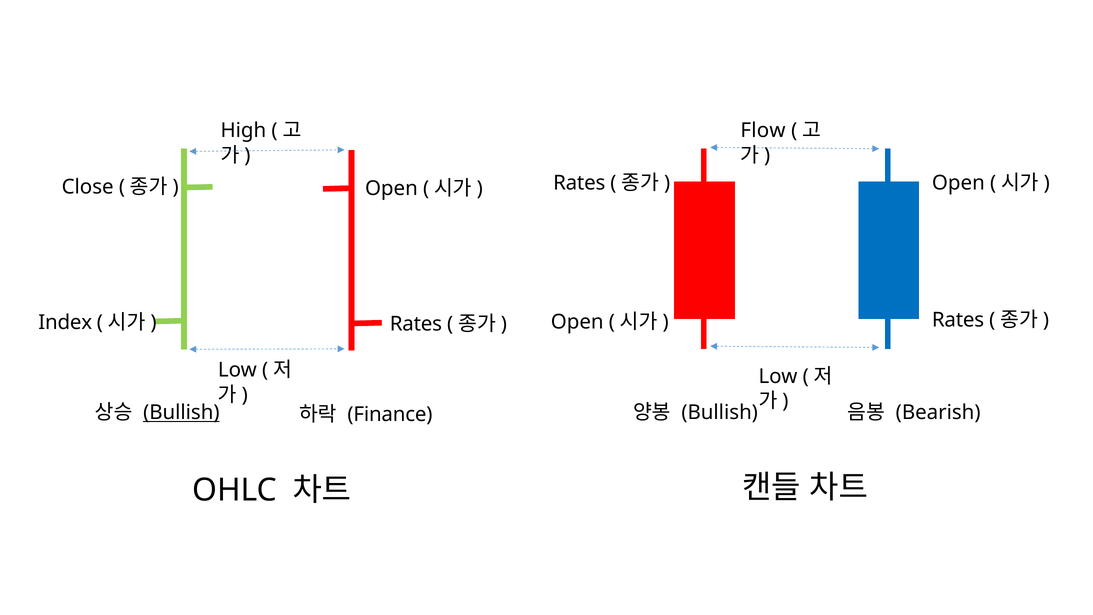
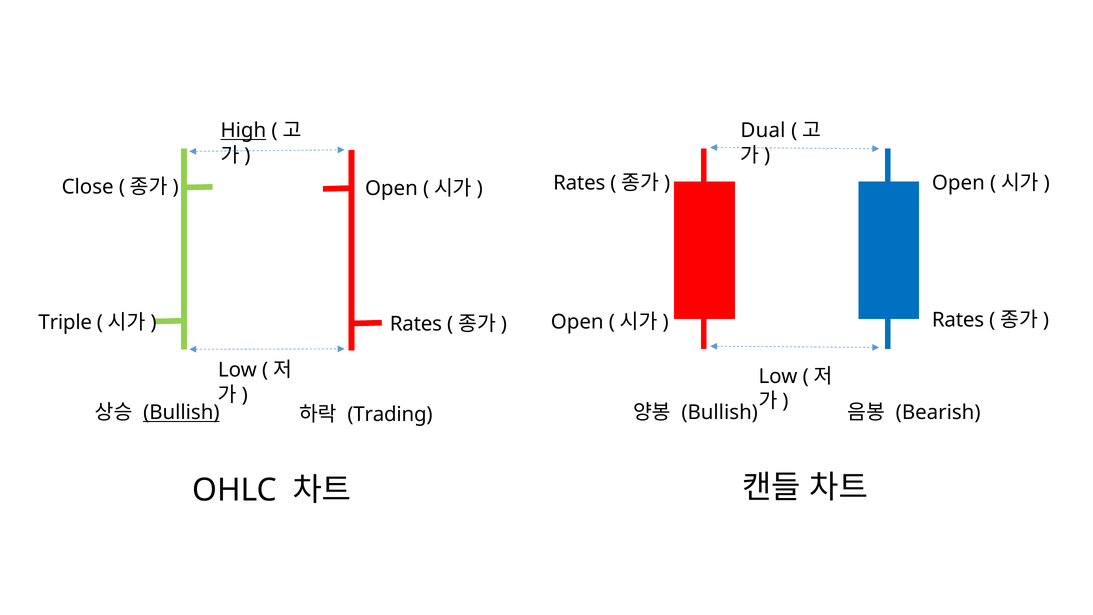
High underline: none -> present (243, 131)
Flow: Flow -> Dual (763, 131)
Index: Index -> Triple (65, 322)
Finance: Finance -> Trading (390, 414)
